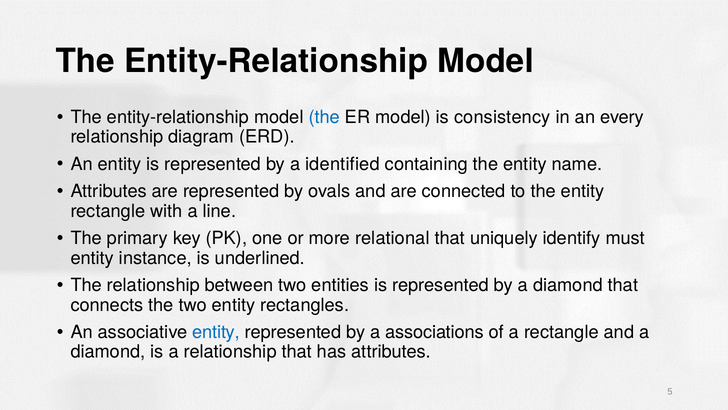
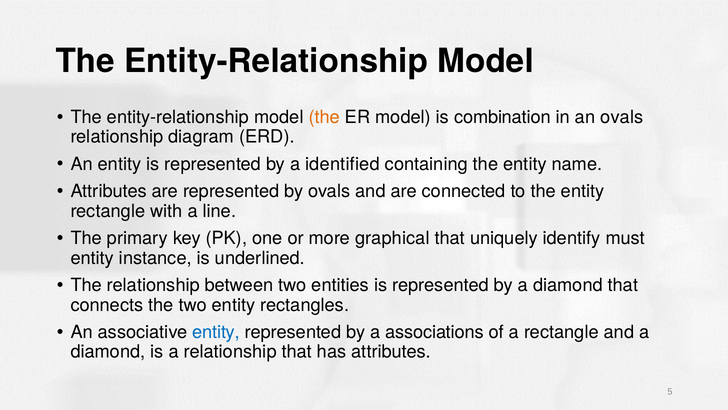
the colour: blue -> orange (324, 117)
consistency: consistency -> combination (502, 117)
an every: every -> ovals (622, 117)
relational: relational -> graphical (392, 238)
